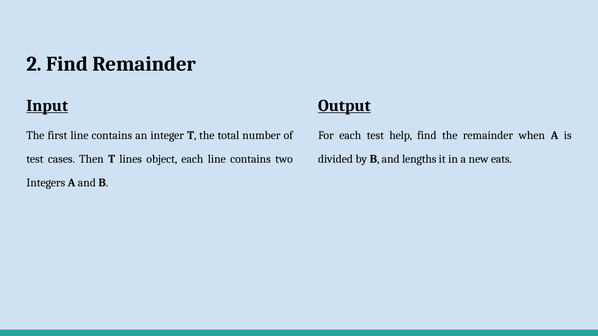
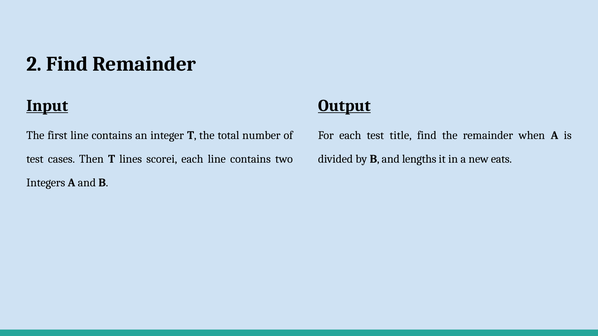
help: help -> title (401, 135)
object: object -> scorei (162, 159)
